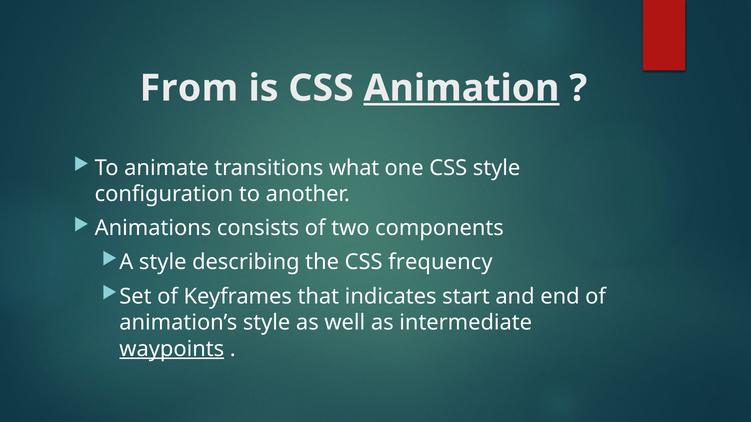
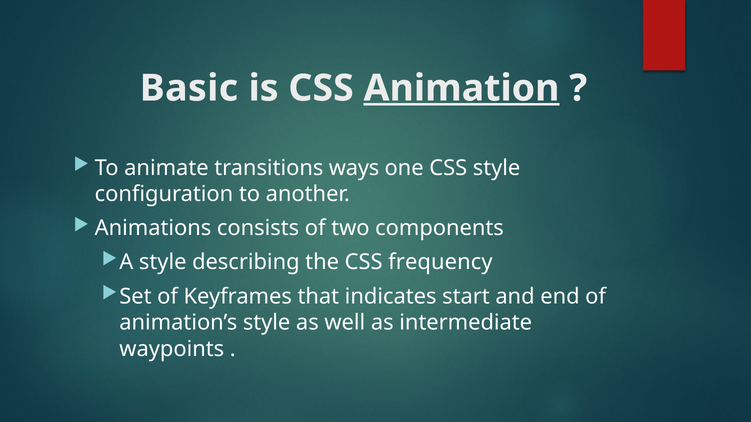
From: From -> Basic (189, 88)
what: what -> ways (354, 168)
waypoints underline: present -> none (172, 349)
